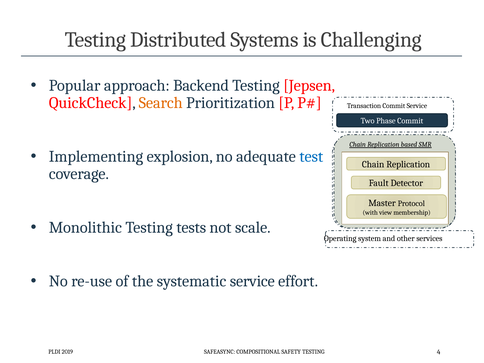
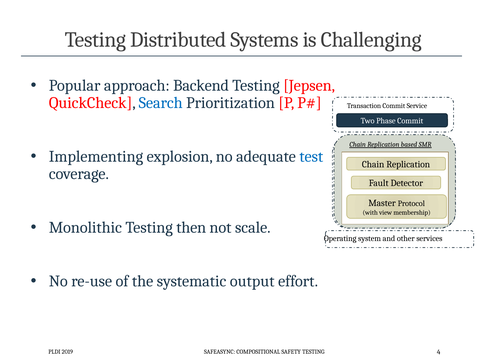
Search colour: orange -> blue (161, 103)
tests: tests -> then (191, 228)
systematic service: service -> output (252, 281)
